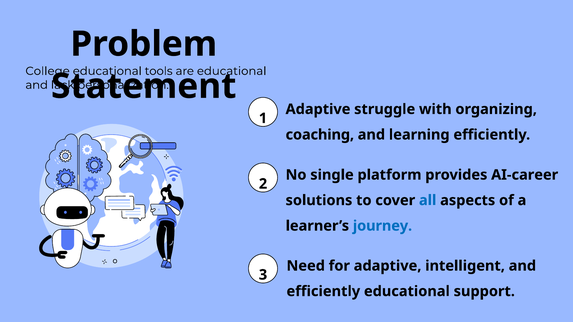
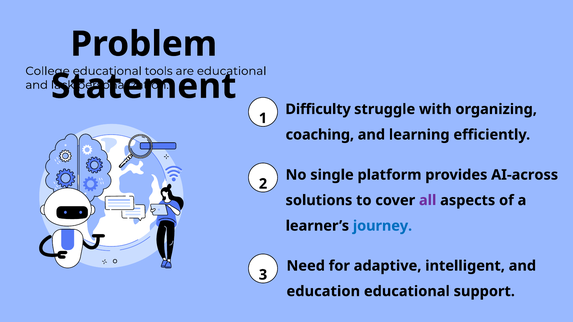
Adaptive: Adaptive -> Difficulty (318, 109)
AI-career: AI-career -> AI-across (525, 175)
all colour: blue -> purple (428, 201)
efficiently: efficiently -> education (323, 292)
